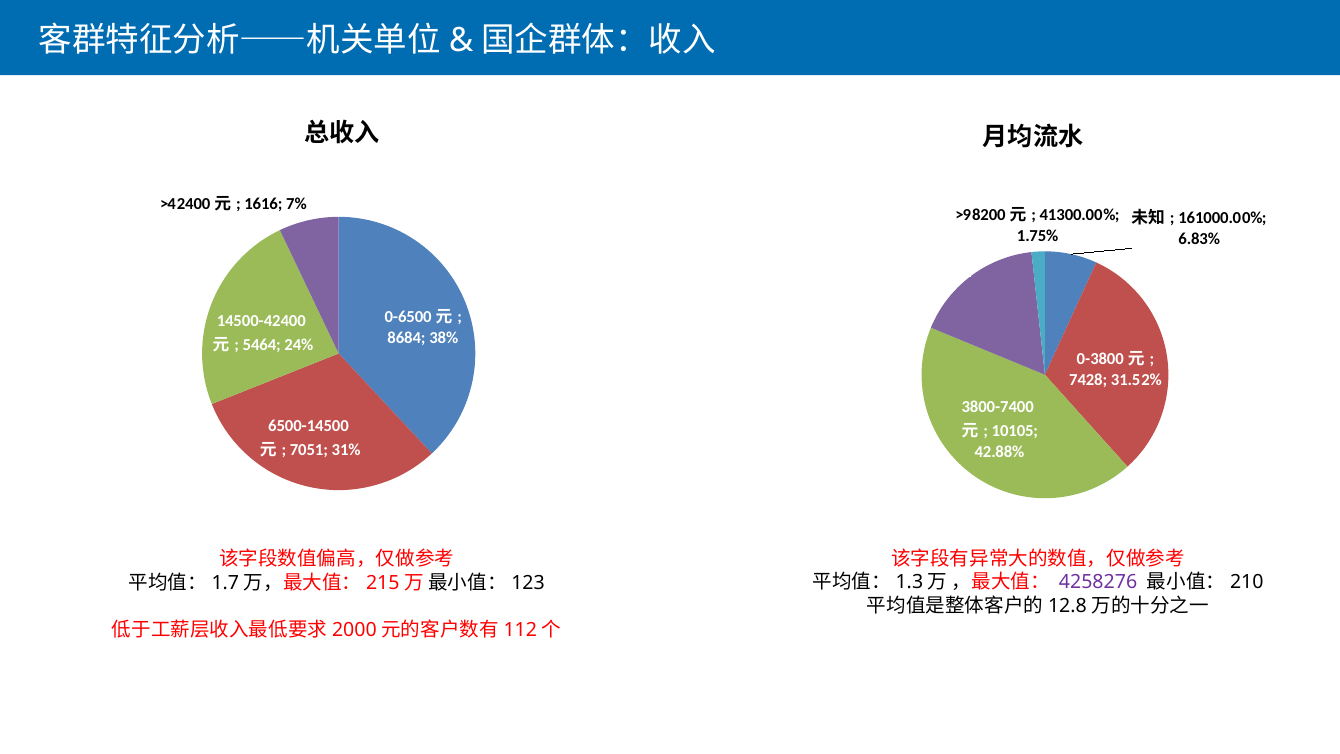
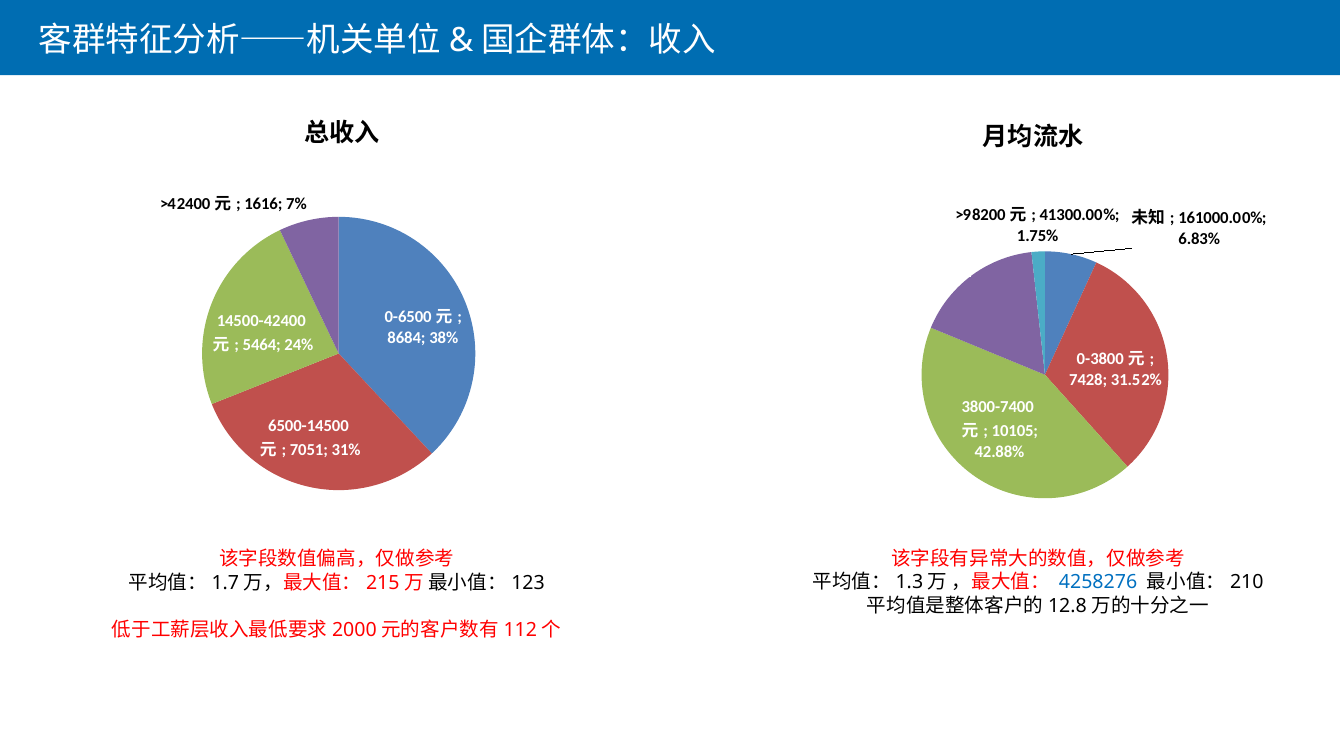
4258276 colour: purple -> blue (1098, 582)
